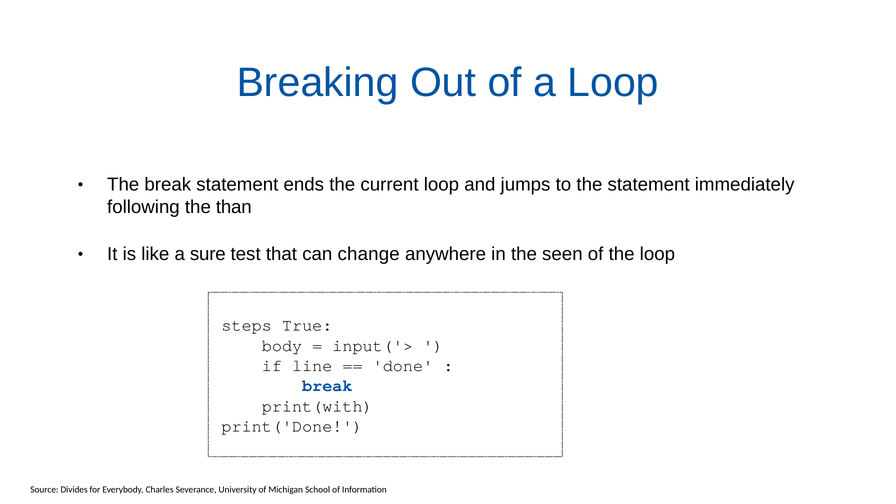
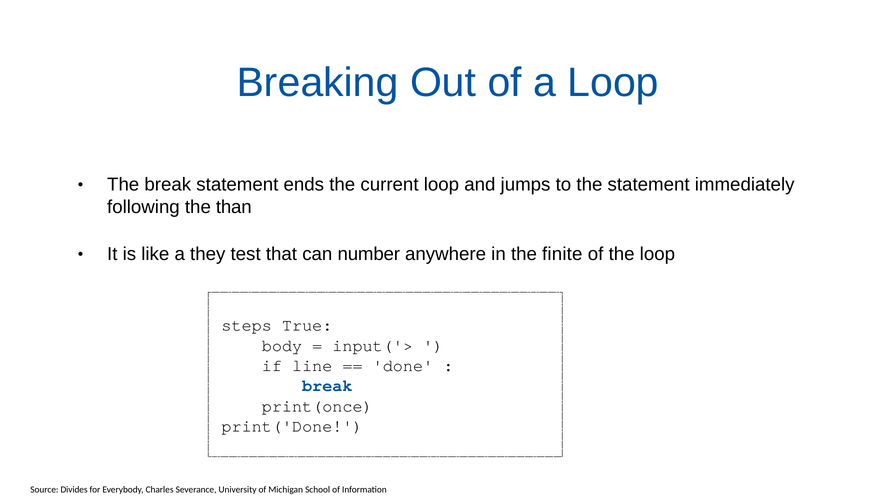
sure: sure -> they (208, 254)
change: change -> number (369, 254)
seen: seen -> finite (562, 254)
print(with: print(with -> print(once (317, 406)
